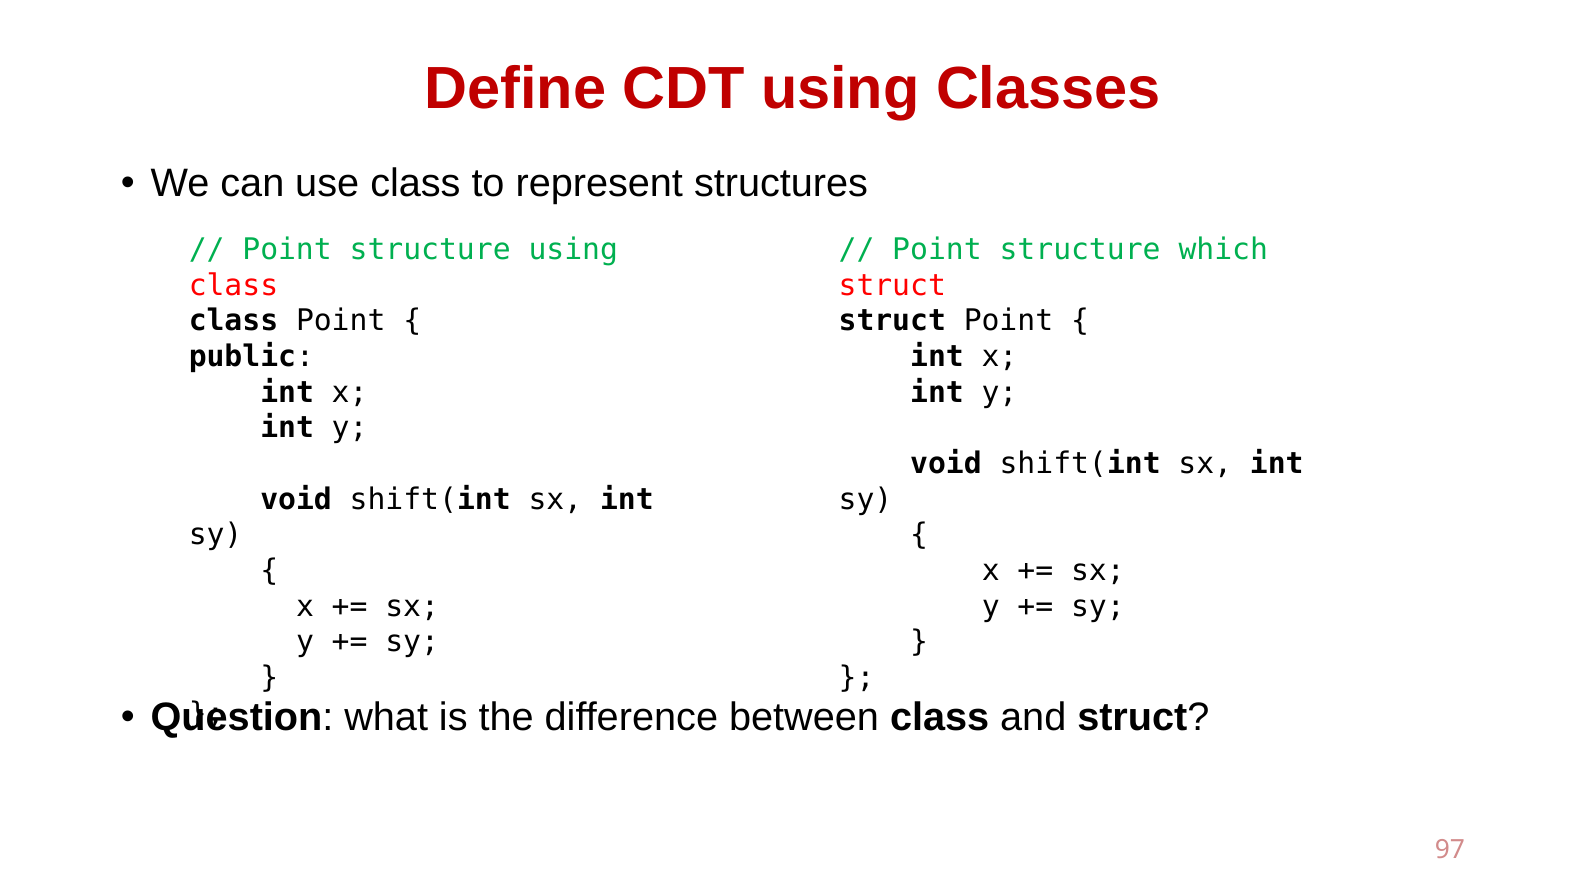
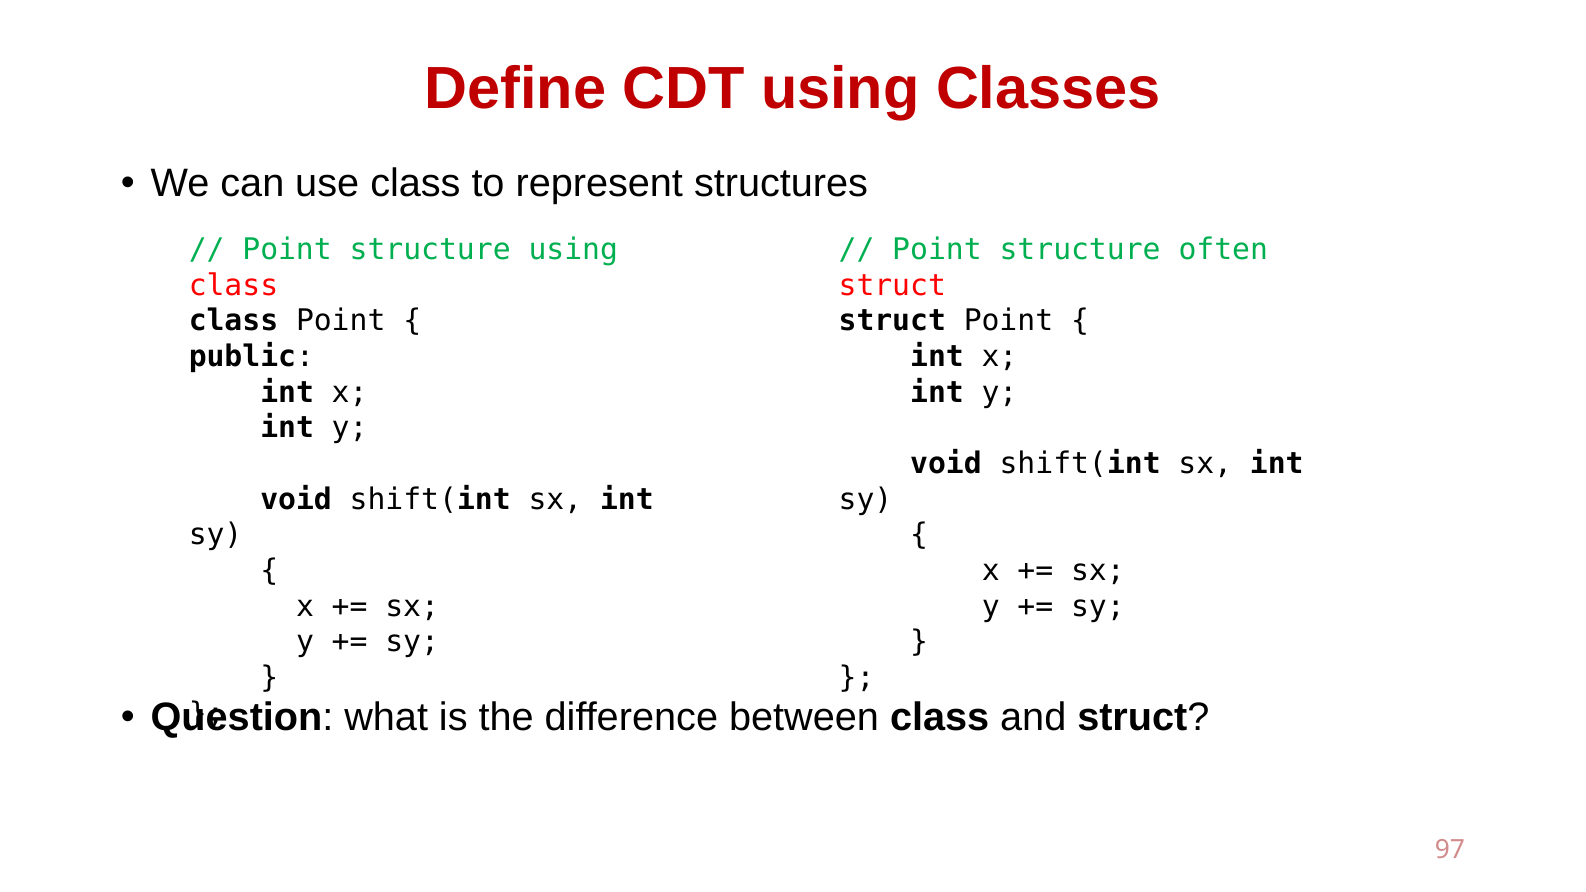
which: which -> often (1223, 250)
